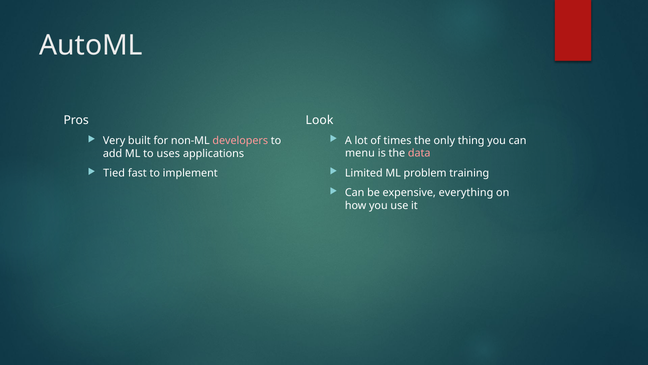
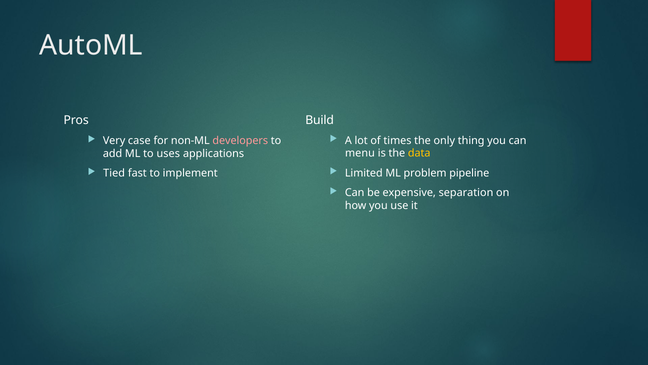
Look: Look -> Build (320, 120)
built: built -> case (139, 141)
data colour: pink -> yellow (419, 153)
training: training -> pipeline (469, 173)
everything: everything -> separation (466, 193)
